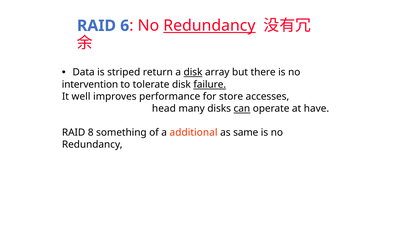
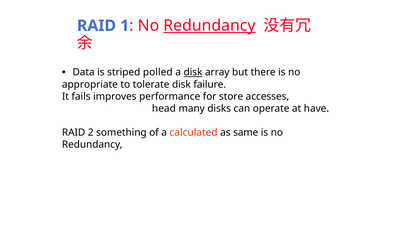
6: 6 -> 1 (125, 26)
return: return -> polled (158, 72)
intervention: intervention -> appropriate (90, 85)
failure underline: present -> none (210, 85)
well: well -> fails (81, 97)
can underline: present -> none (242, 109)
8: 8 -> 2 (91, 133)
additional: additional -> calculated (194, 133)
